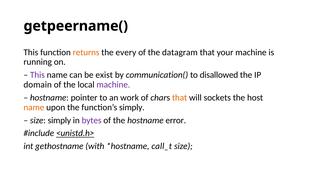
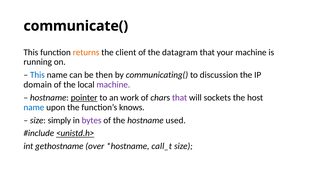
getpeername(: getpeername( -> communicate( (76, 26)
every: every -> client (126, 52)
This colour: purple -> blue (37, 75)
exist: exist -> then (104, 75)
communication(: communication( -> communicating( (157, 75)
disallowed: disallowed -> discussion (219, 75)
pointer underline: none -> present (84, 98)
that colour: orange -> purple (180, 98)
name colour: orange -> blue (34, 107)
function’s simply: simply -> knows (132, 107)
error: error -> used (176, 120)
with: with -> over (95, 146)
